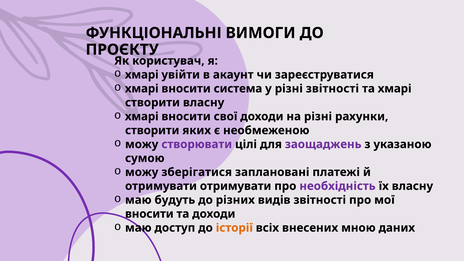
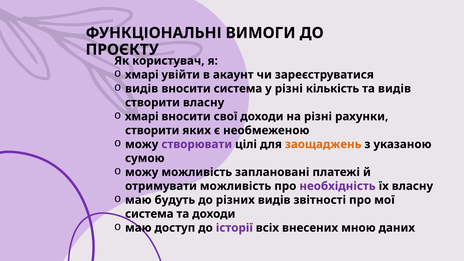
хмарі: хмарі -> видів (142, 89)
різні звітності: звітності -> кількість (333, 89)
та хмарі: хмарі -> видів (395, 89)
заощаджень colour: purple -> orange (323, 144)
можу зберігатися: зберігатися -> можливість (197, 172)
отримувати отримувати: отримувати -> можливість (236, 186)
вносити: вносити -> система (149, 214)
історії colour: orange -> purple (234, 228)
